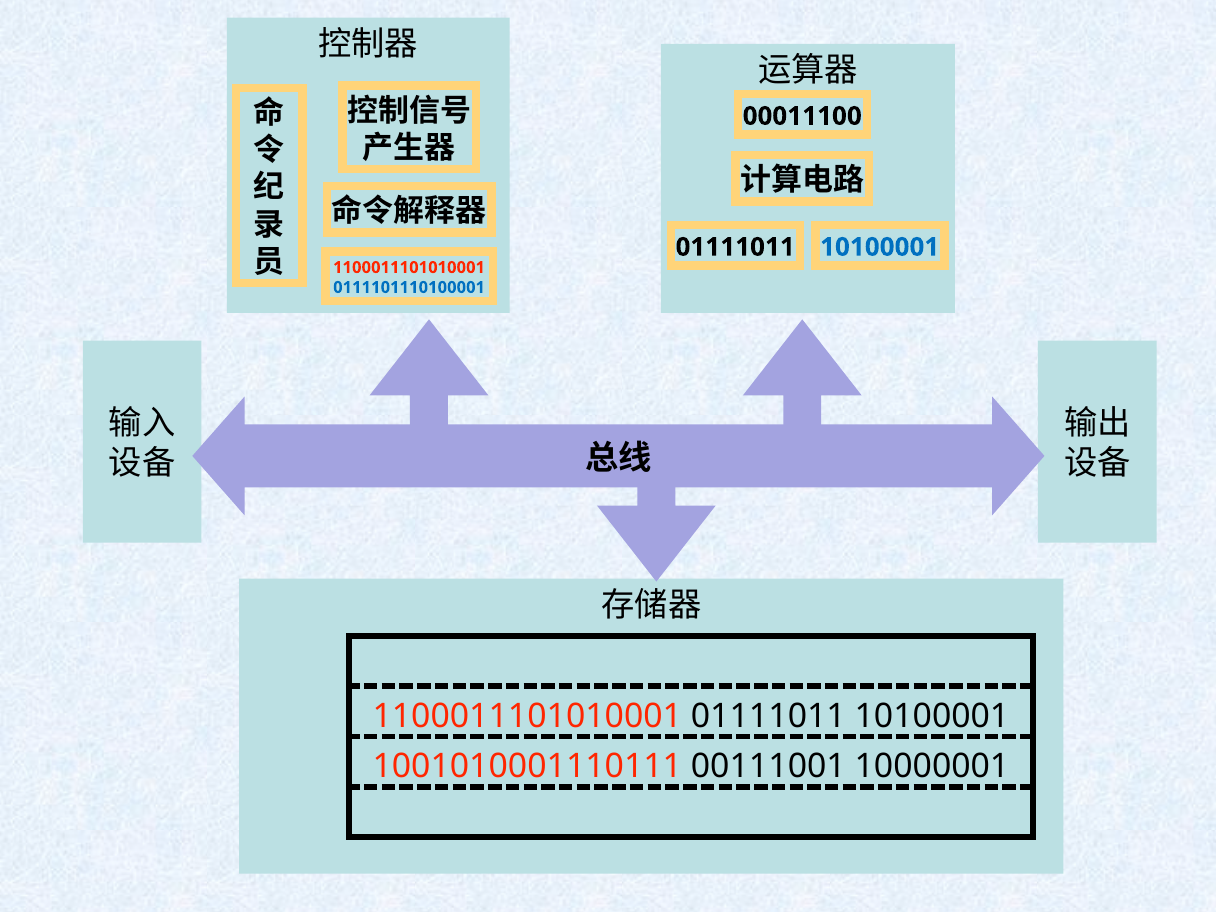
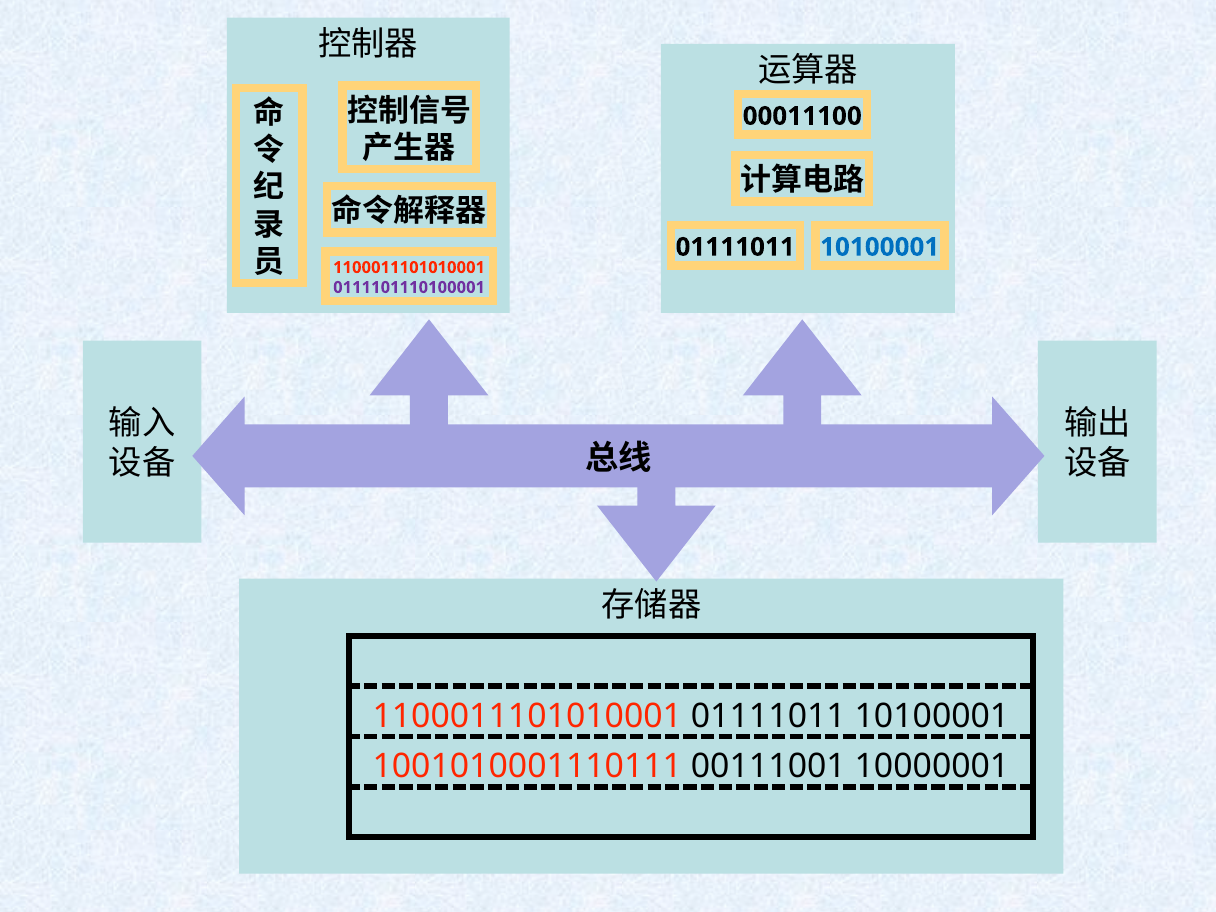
0111101110100001 colour: blue -> purple (409, 287)
